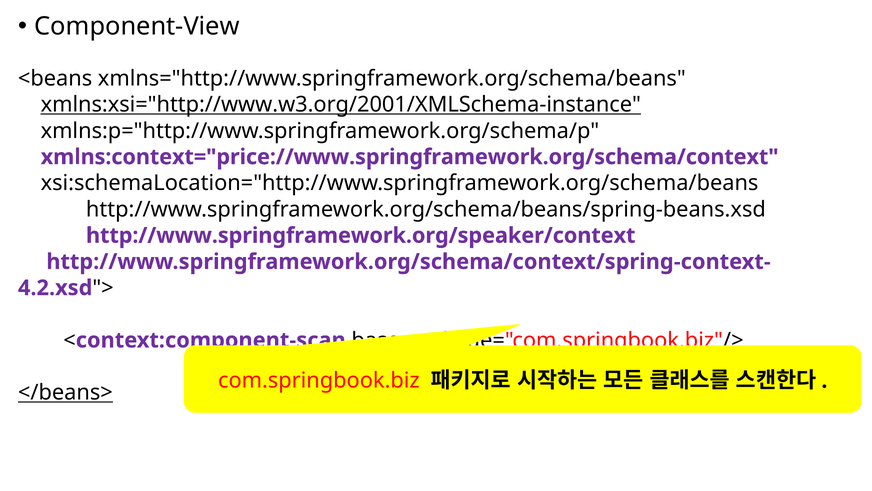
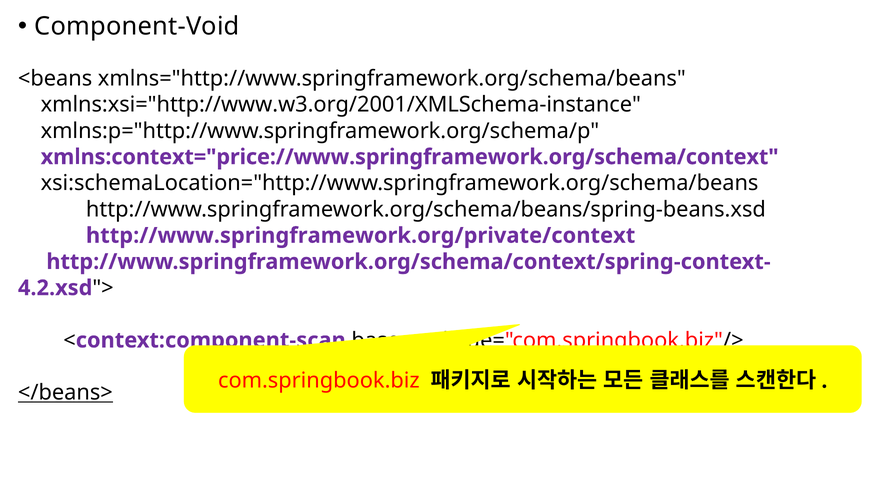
Component-View: Component-View -> Component-Void (137, 26)
xmlns:xsi="http://www.w3.org/2001/XMLSchema-instance underline: present -> none (341, 105)
http://www.springframework.org/speaker/context: http://www.springframework.org/speaker/context -> http://www.springframework.org/private/context (361, 235)
